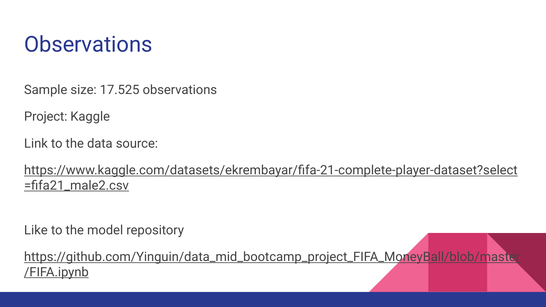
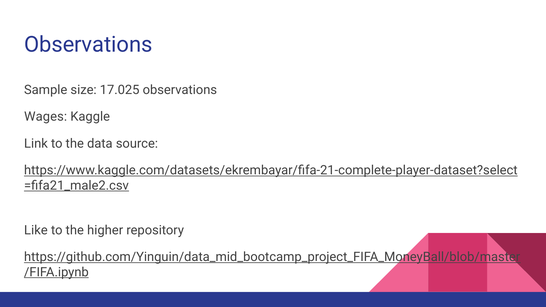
17.525: 17.525 -> 17.025 (120, 90)
Project: Project -> Wages (46, 117)
model: model -> higher (105, 230)
